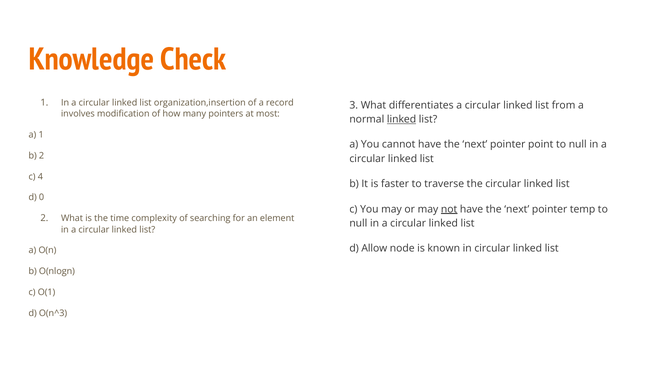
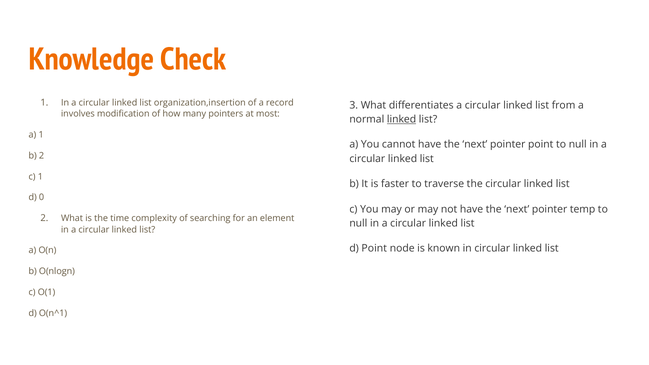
c 4: 4 -> 1 (40, 177)
not underline: present -> none (449, 209)
d Allow: Allow -> Point (374, 249)
O(n^3: O(n^3 -> O(n^1 (53, 313)
